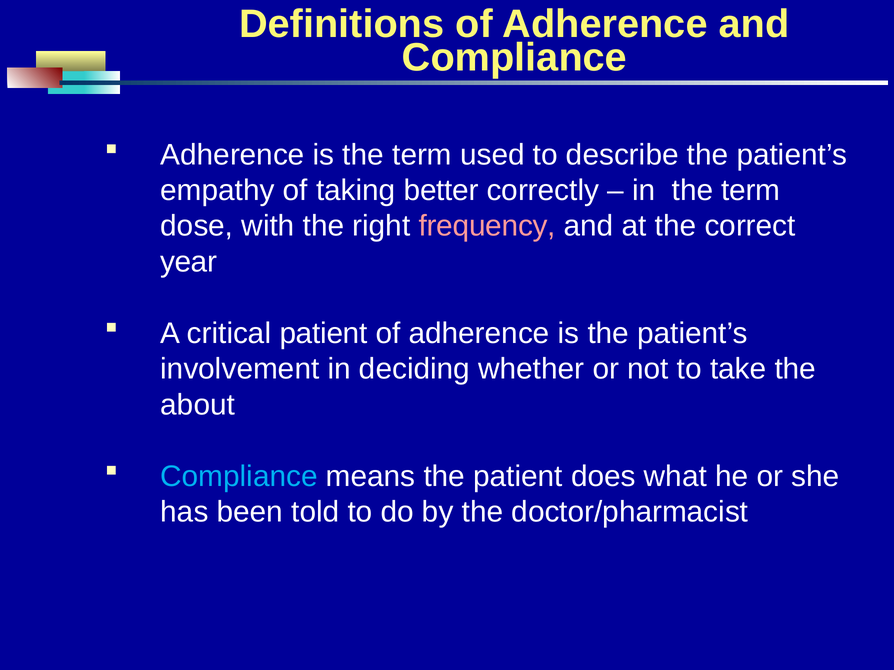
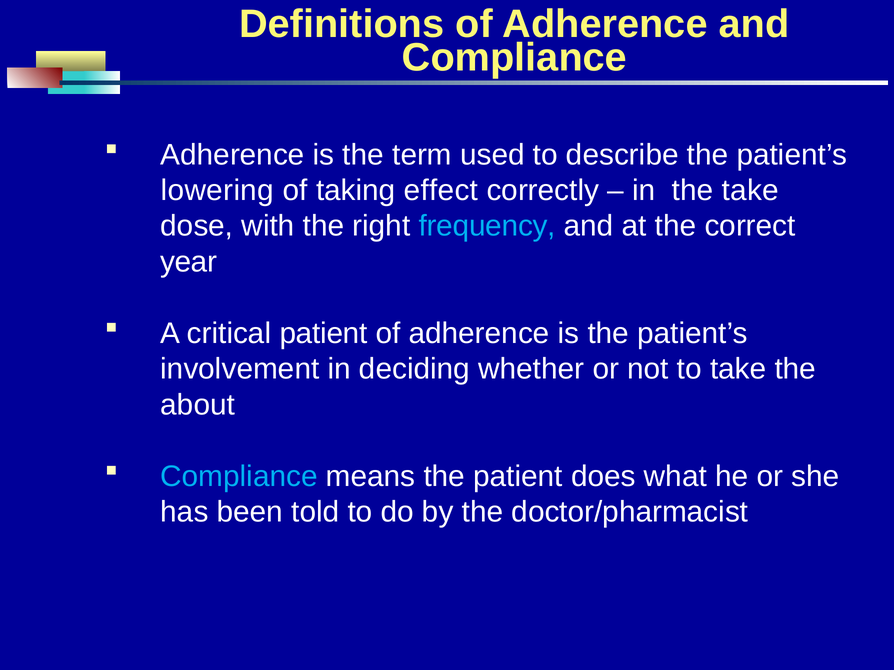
empathy: empathy -> lowering (217, 191)
better: better -> effect (441, 191)
in the term: term -> take (750, 191)
frequency colour: pink -> light blue (487, 226)
